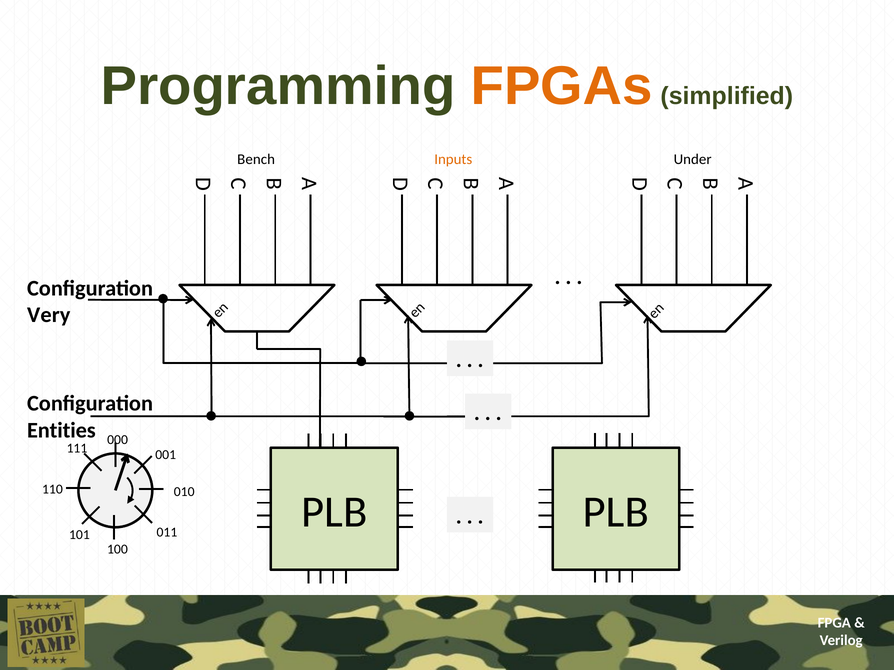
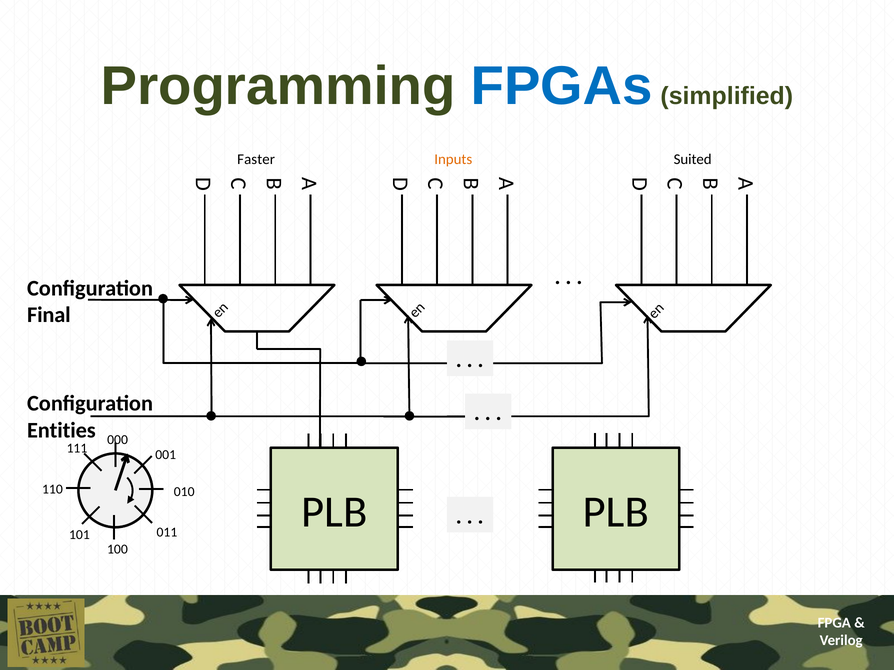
FPGAs colour: orange -> blue (562, 87)
Bench: Bench -> Faster (256, 159)
Under: Under -> Suited (693, 159)
Very: Very -> Final (49, 315)
